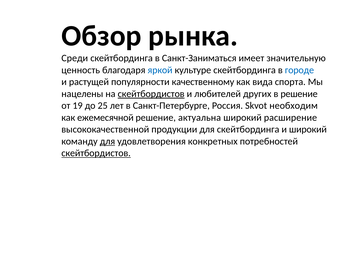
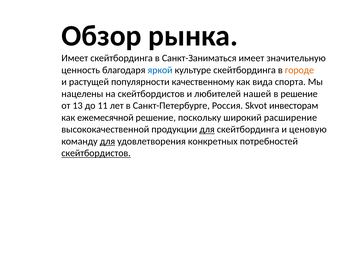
Среди: Среди -> Имеет (75, 58)
городе colour: blue -> orange (299, 70)
скейтбордистов underline: present -> none (151, 94)
других: других -> нашей (257, 94)
19: 19 -> 13 (78, 105)
25: 25 -> 11 (103, 105)
необходим: необходим -> инвесторам (294, 105)
актуальна: актуальна -> поскольку (200, 117)
для underline: none -> present (207, 129)
и широкий: широкий -> ценовую (308, 129)
